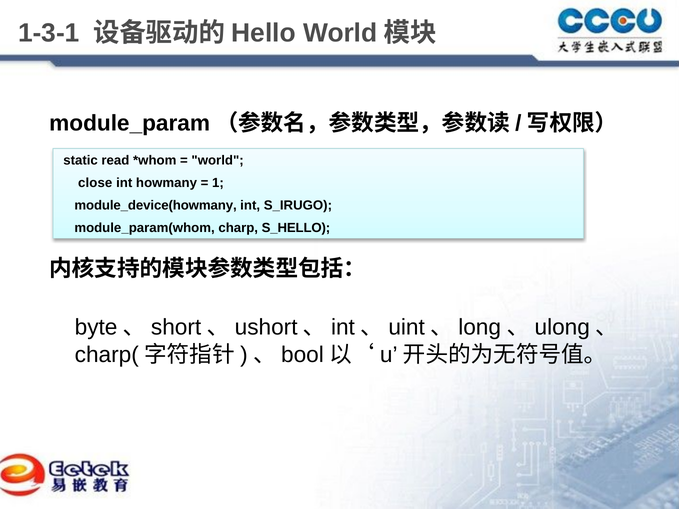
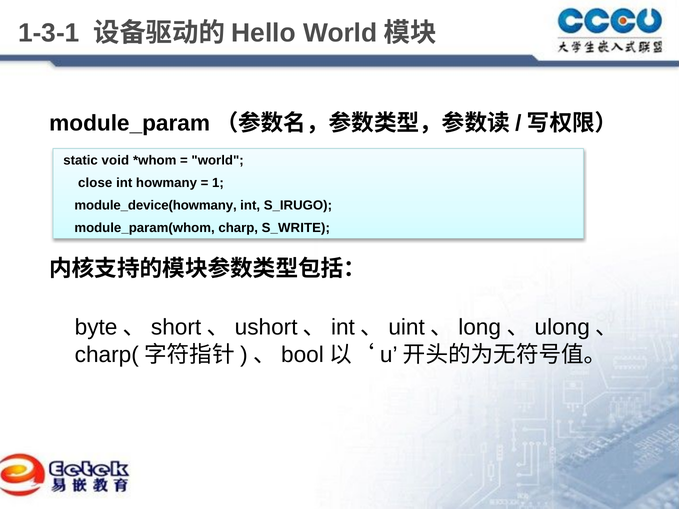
read: read -> void (115, 161)
S_HELLO: S_HELLO -> S_WRITE (296, 228)
